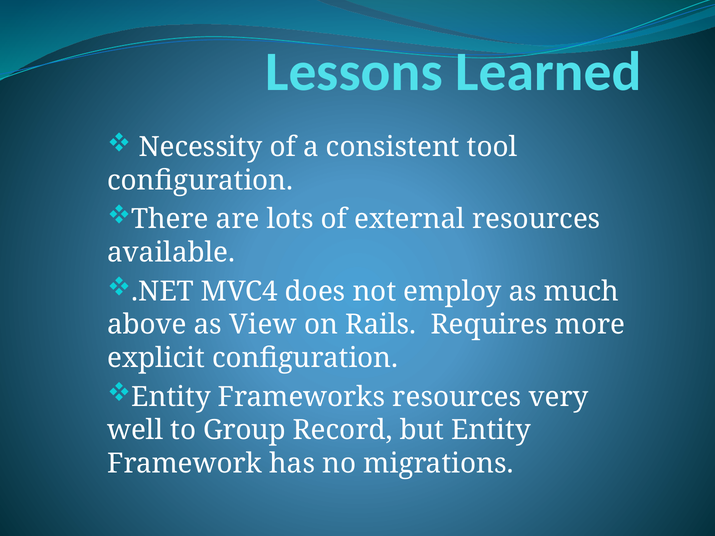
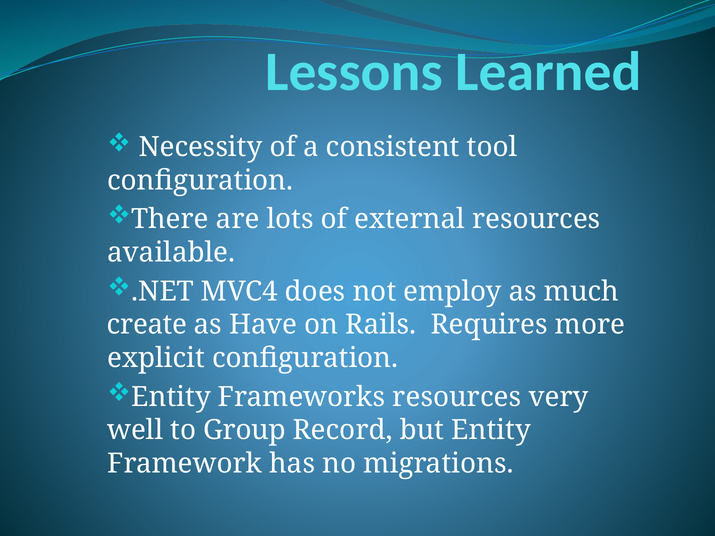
above: above -> create (147, 325)
View: View -> Have (263, 325)
